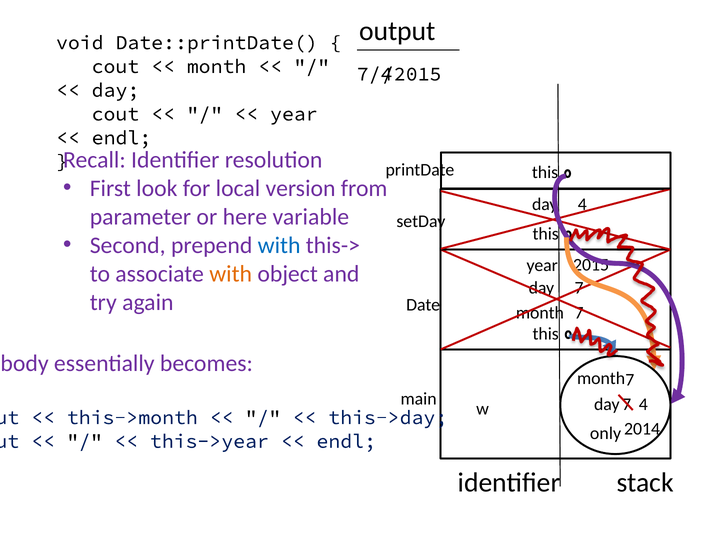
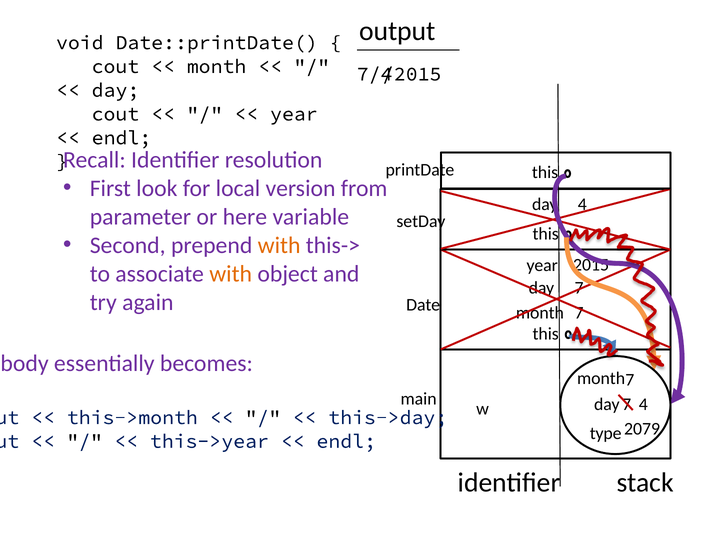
with colour: blue -> orange (279, 245)
2014: 2014 -> 2079 (642, 429)
only: only -> type (606, 433)
